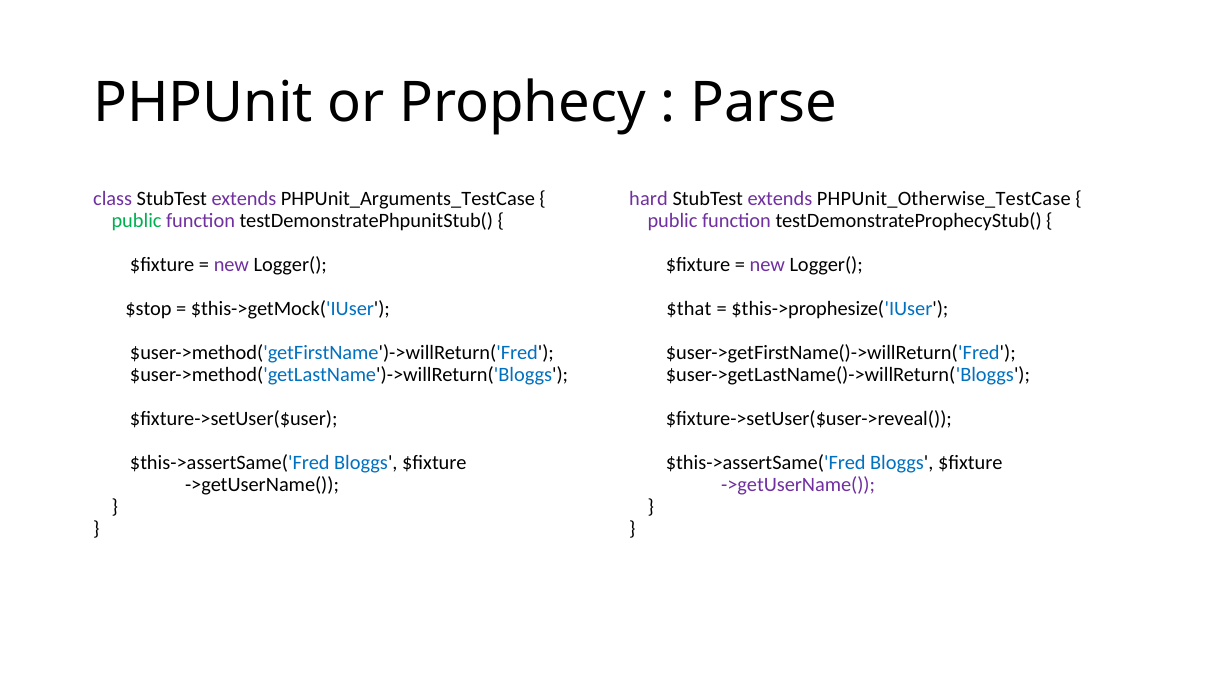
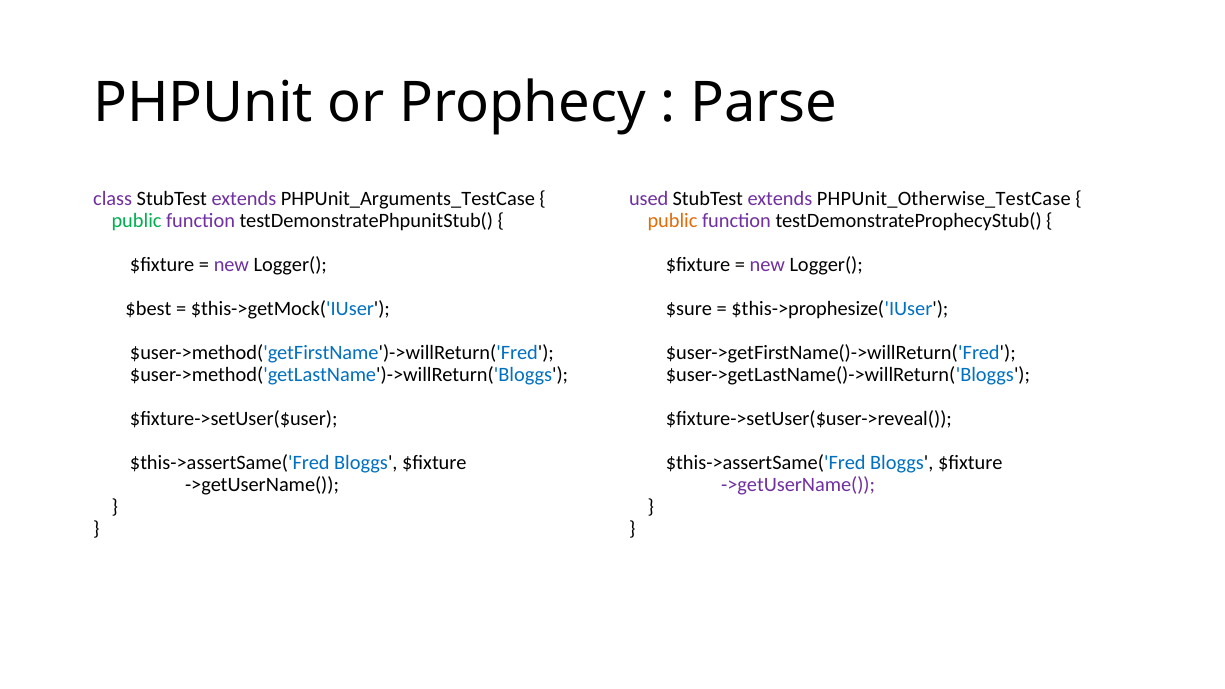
hard: hard -> used (649, 199)
public colour: purple -> orange (673, 221)
$stop: $stop -> $best (148, 309)
$that: $that -> $sure (689, 309)
